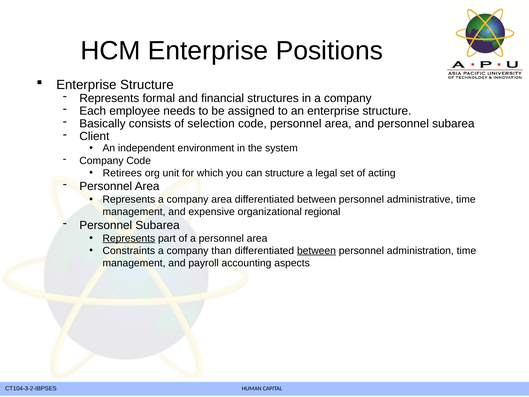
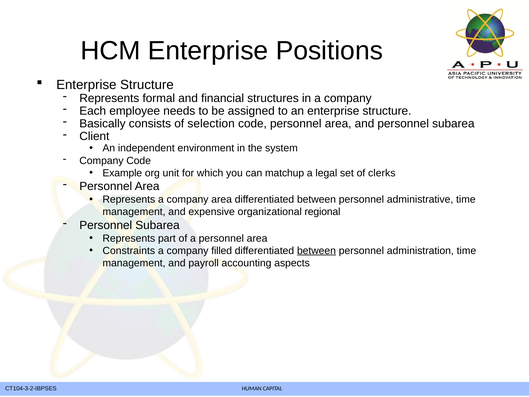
Retirees: Retirees -> Example (122, 173)
can structure: structure -> matchup (285, 173)
acting: acting -> clerks (382, 173)
Represents underline: present -> none (129, 238)
than: than -> filled (222, 251)
